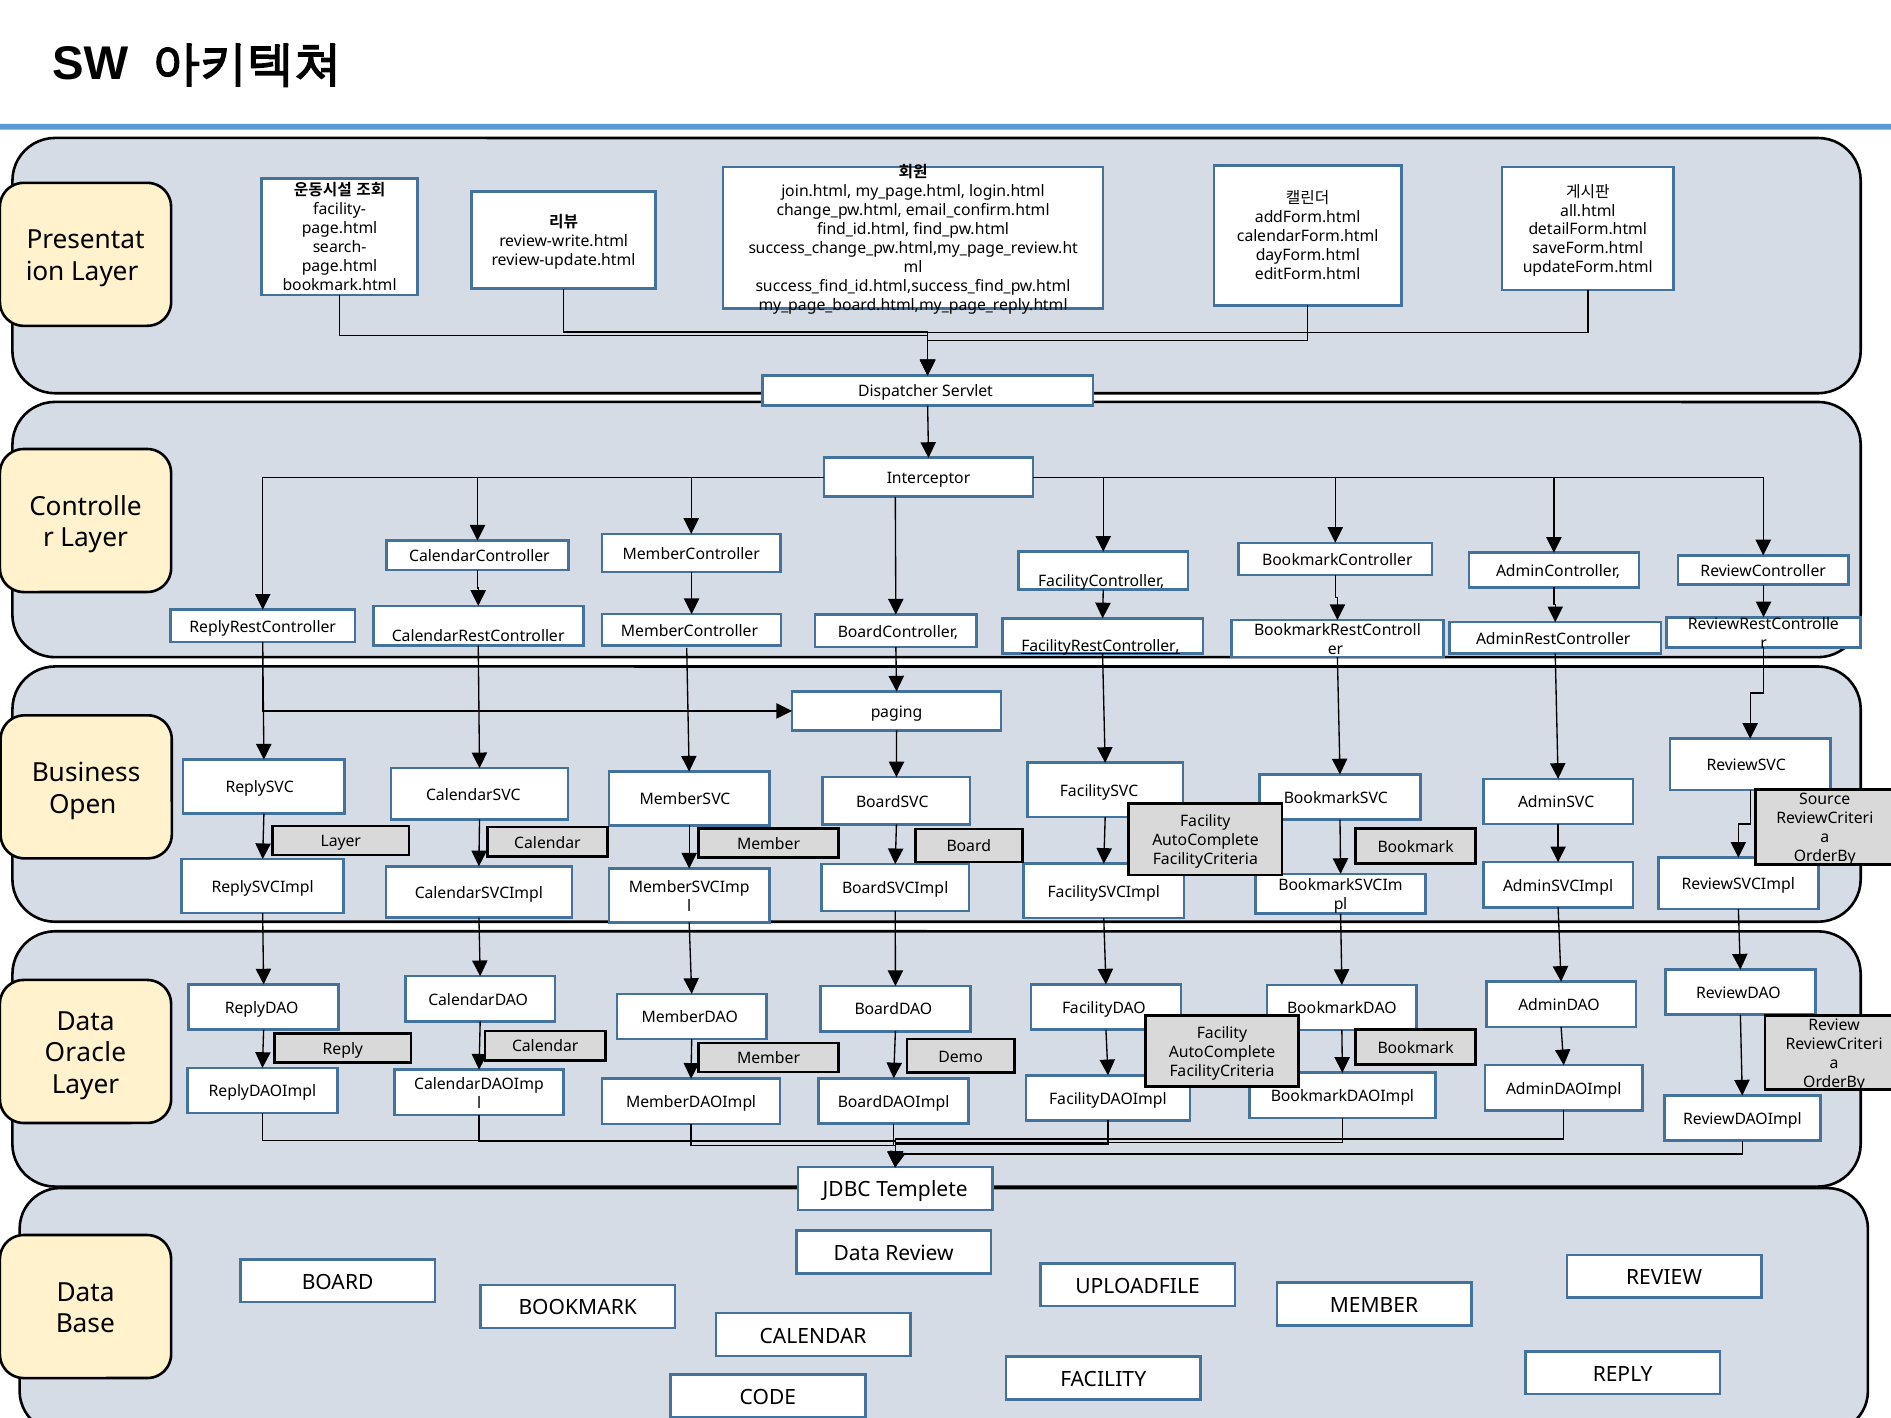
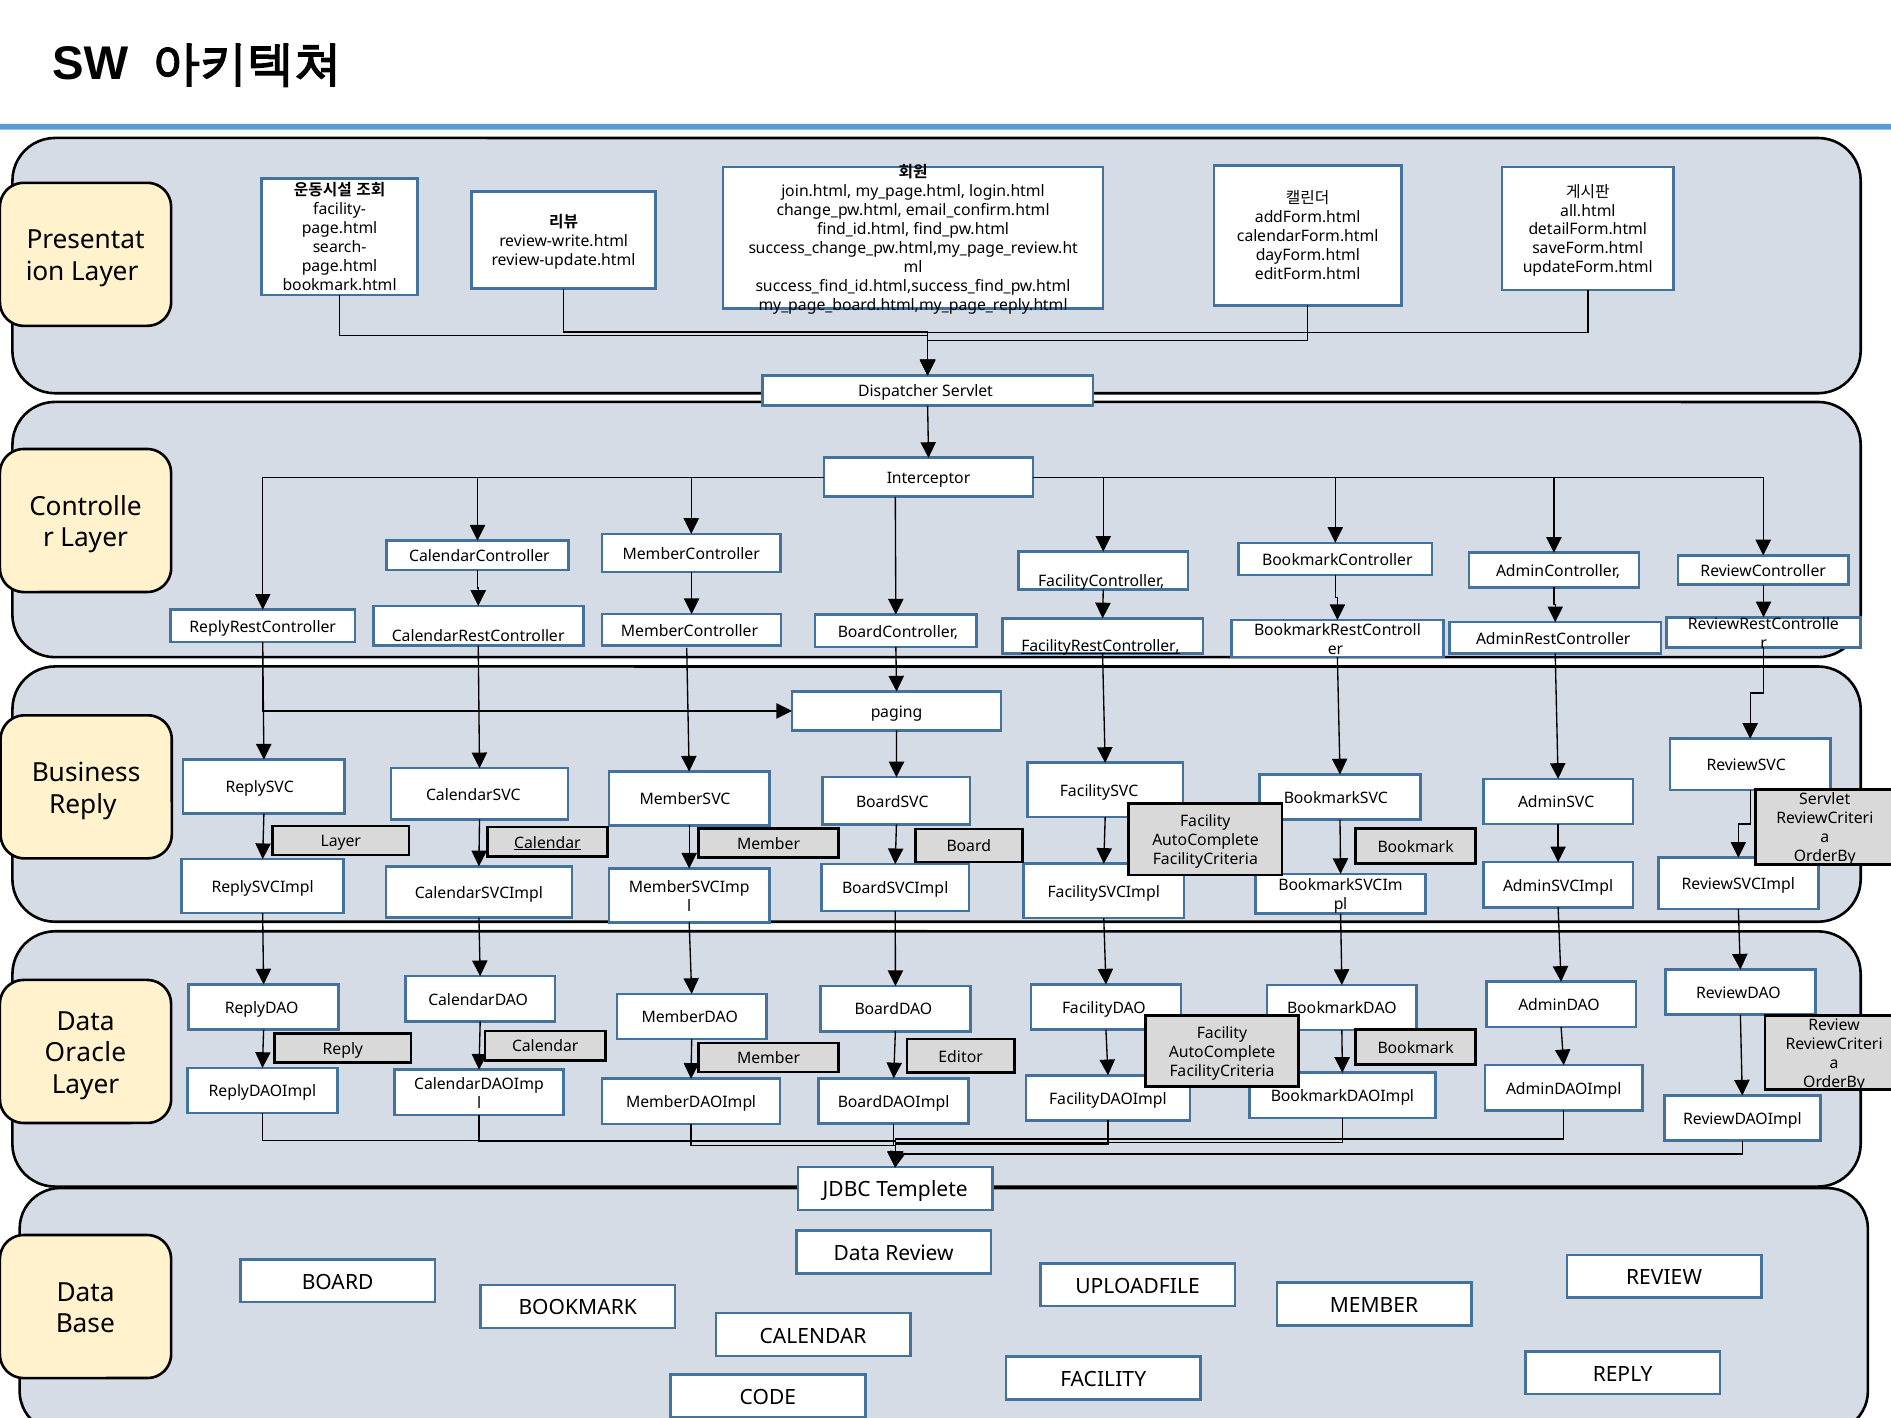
Source: Source -> Servlet (1825, 800)
Open: Open -> Reply (83, 805)
Calendar underline: none -> present (547, 843)
Demo: Demo -> Editor (961, 1057)
